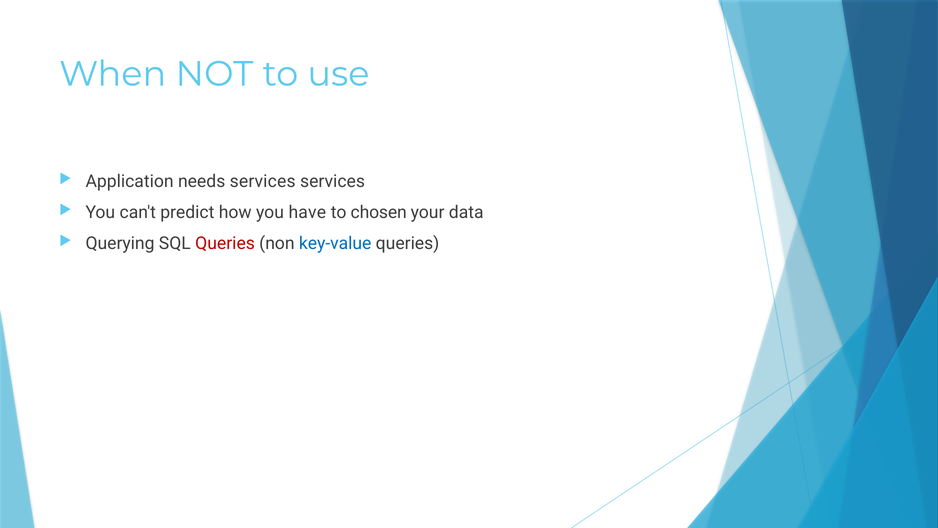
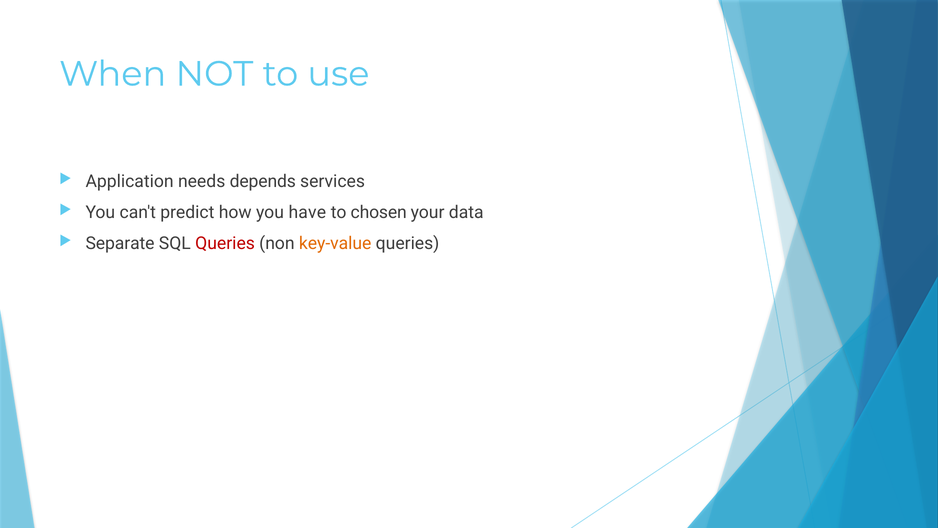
needs services: services -> depends (263, 182)
Querying: Querying -> Separate (120, 243)
key-value colour: blue -> orange (335, 243)
